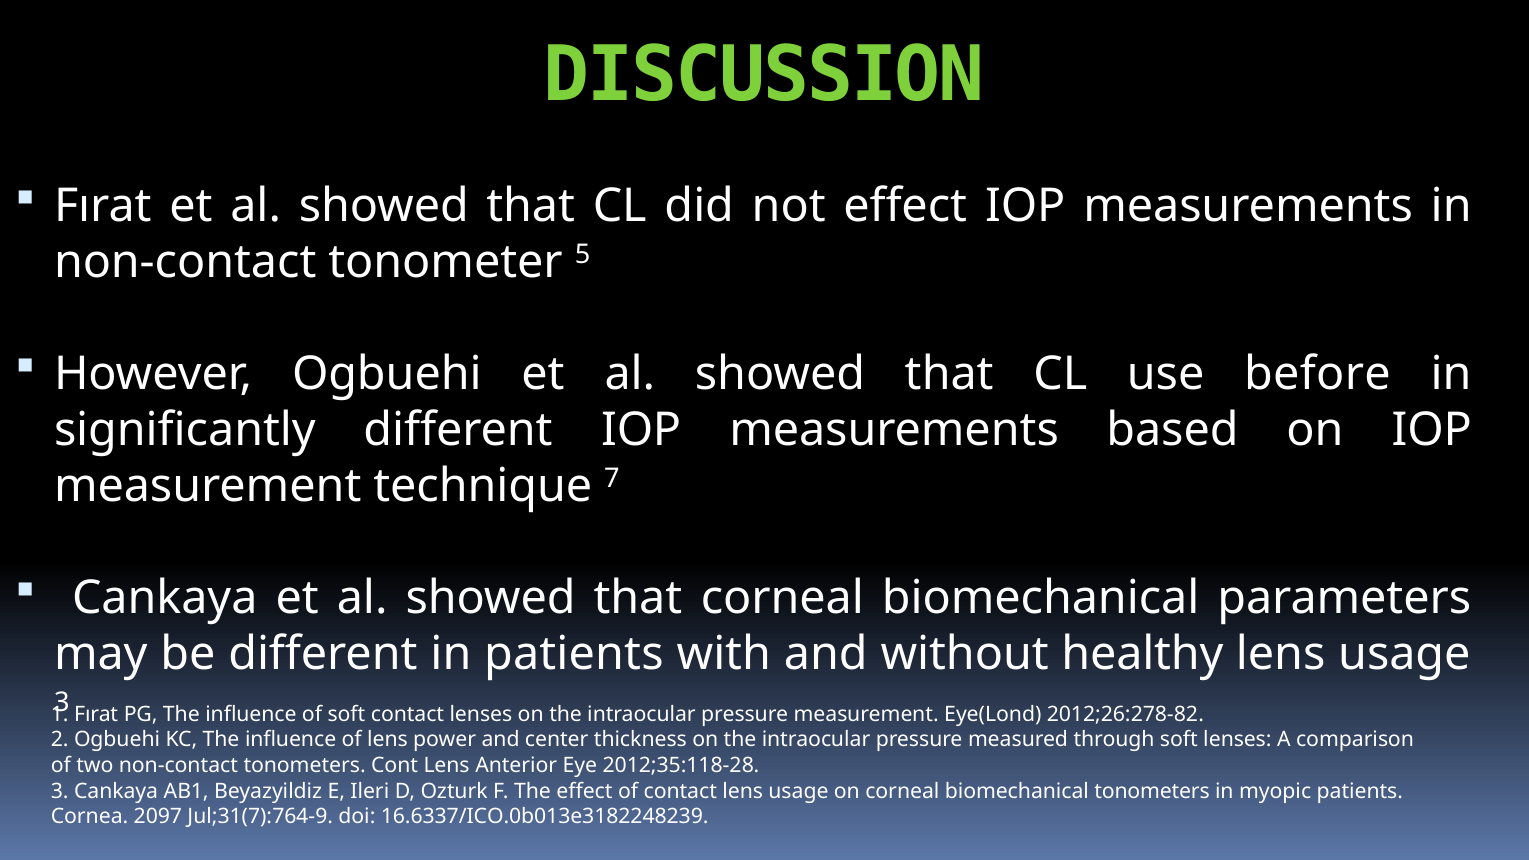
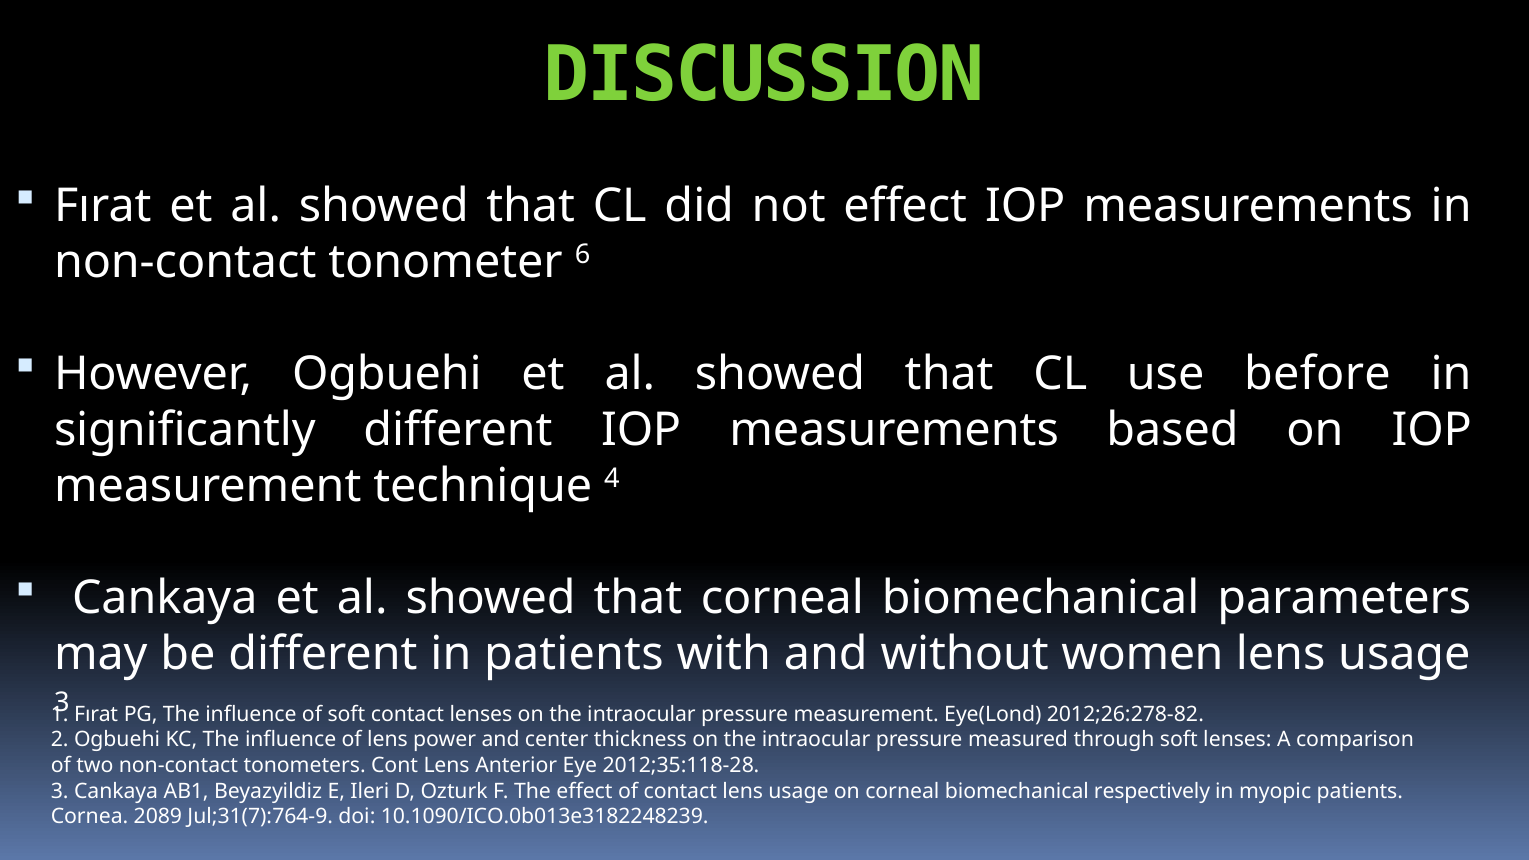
5: 5 -> 6 (583, 255)
7: 7 -> 4 (612, 479)
healthy: healthy -> women (1142, 654)
biomechanical tonometers: tonometers -> respectively (1152, 791)
2097: 2097 -> 2089 (158, 817)
16.6337/ICO.0b013e3182248239: 16.6337/ICO.0b013e3182248239 -> 10.1090/ICO.0b013e3182248239 (545, 817)
